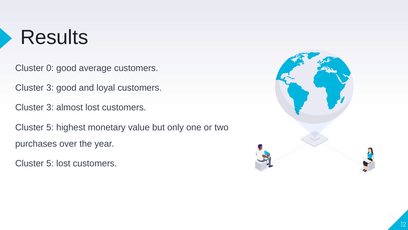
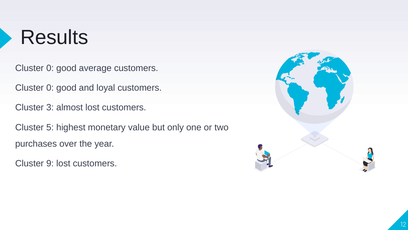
3: 3 -> 0 (50, 88)
5: 5 -> 9 (50, 163)
